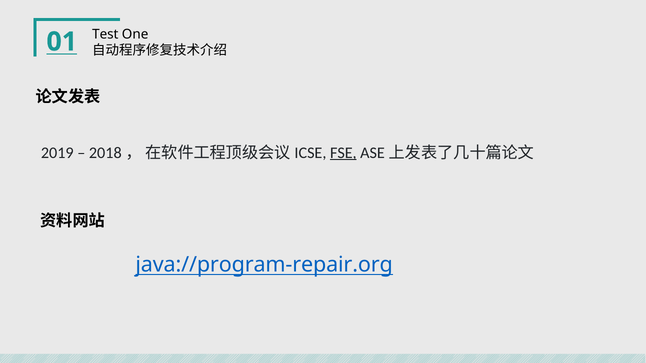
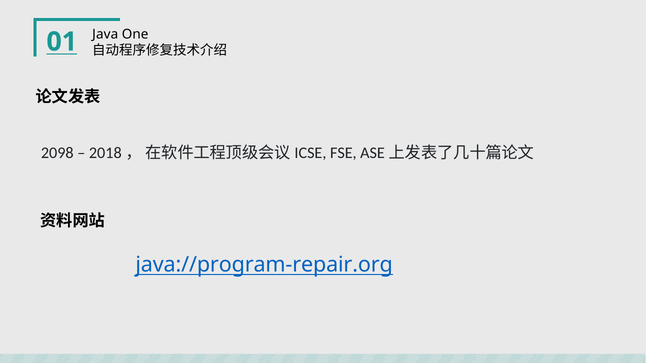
Test: Test -> Java (105, 34)
2019: 2019 -> 2098 (57, 153)
FSE underline: present -> none (343, 153)
